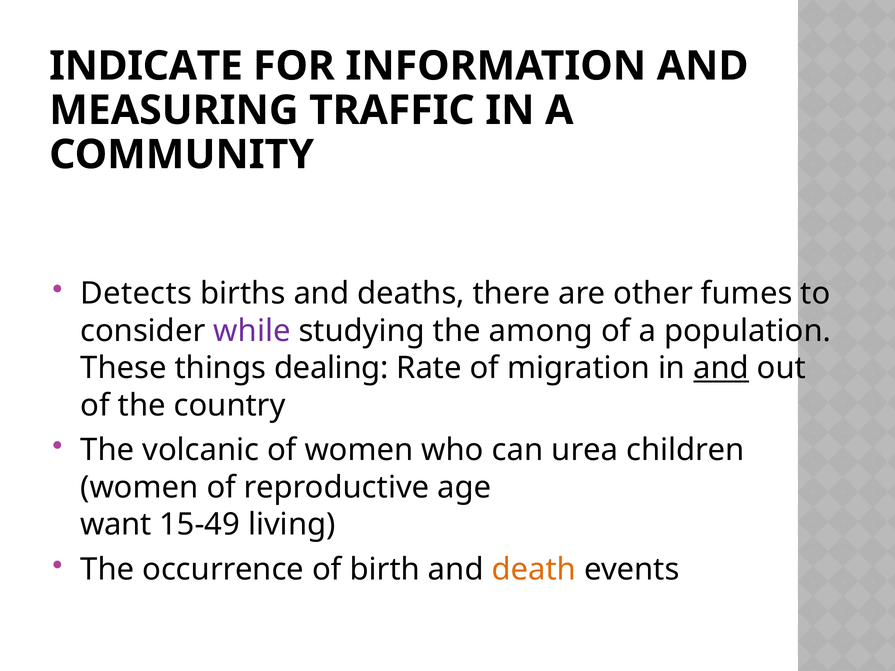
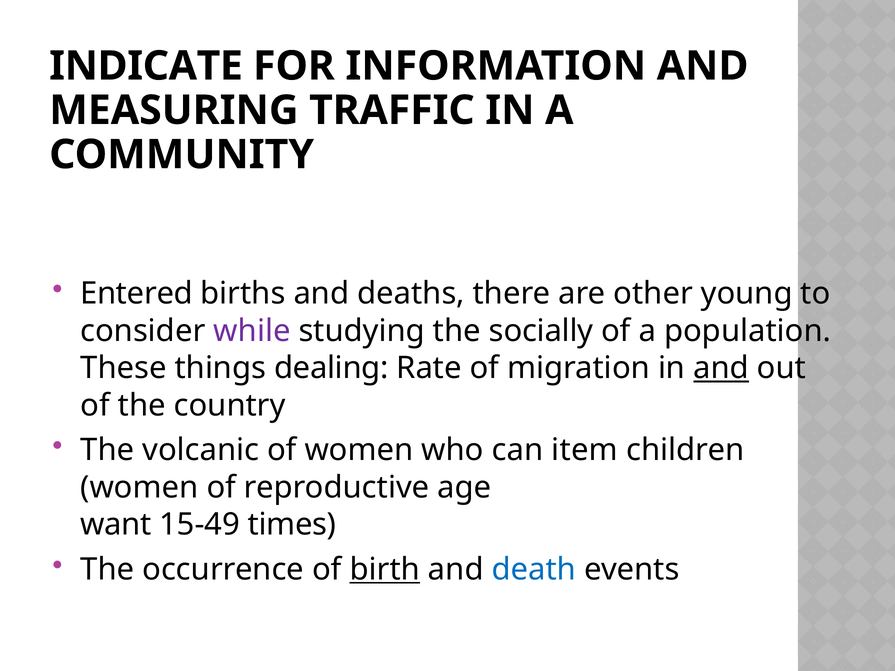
Detects: Detects -> Entered (137, 294)
fumes: fumes -> young (747, 294)
among: among -> socially (541, 331)
urea: urea -> item (585, 450)
living: living -> times (292, 525)
birth underline: none -> present (385, 570)
death colour: orange -> blue (534, 570)
